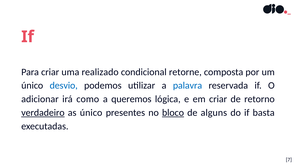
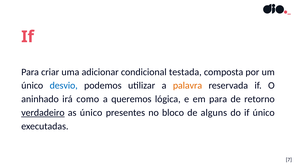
realizado: realizado -> adicionar (100, 72)
retorne: retorne -> testada (185, 72)
palavra colour: blue -> orange (188, 86)
adicionar: adicionar -> aninhado (40, 99)
em criar: criar -> para (218, 99)
bloco underline: present -> none (173, 113)
if basta: basta -> único (264, 113)
